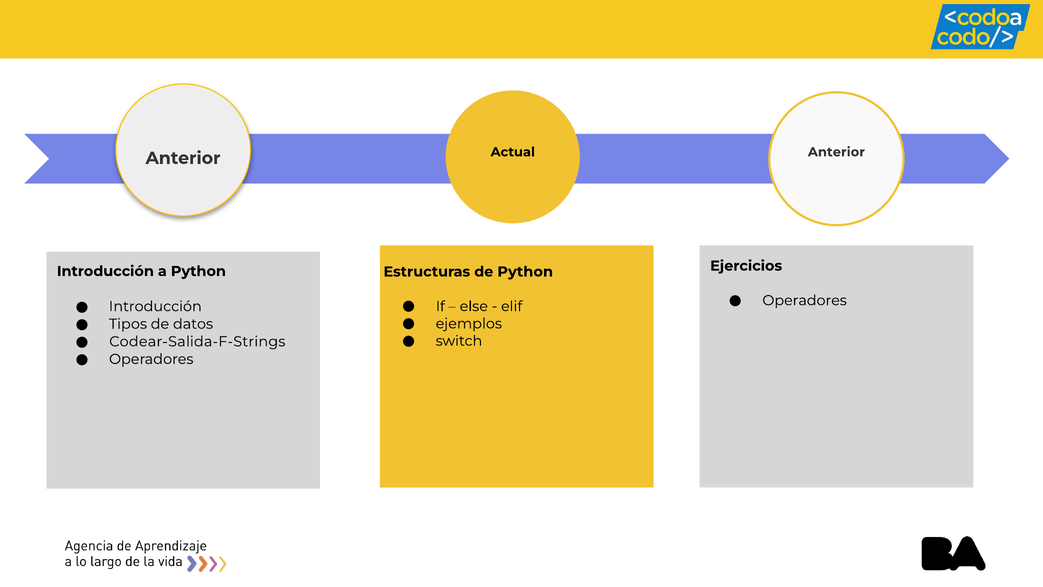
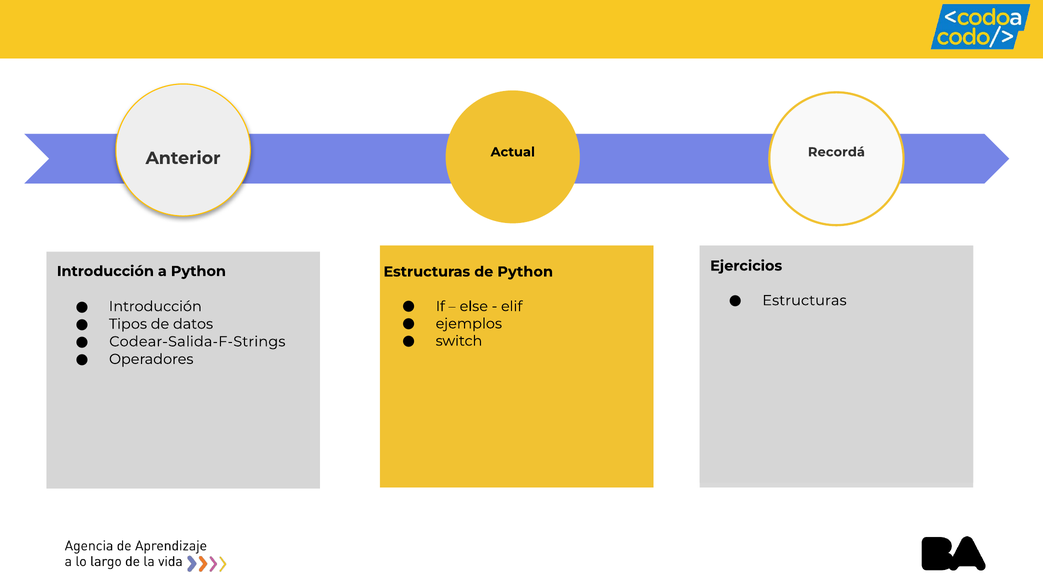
Actual Anterior: Anterior -> Recordá (836, 152)
Operadores: Operadores -> Estructuras (804, 300)
